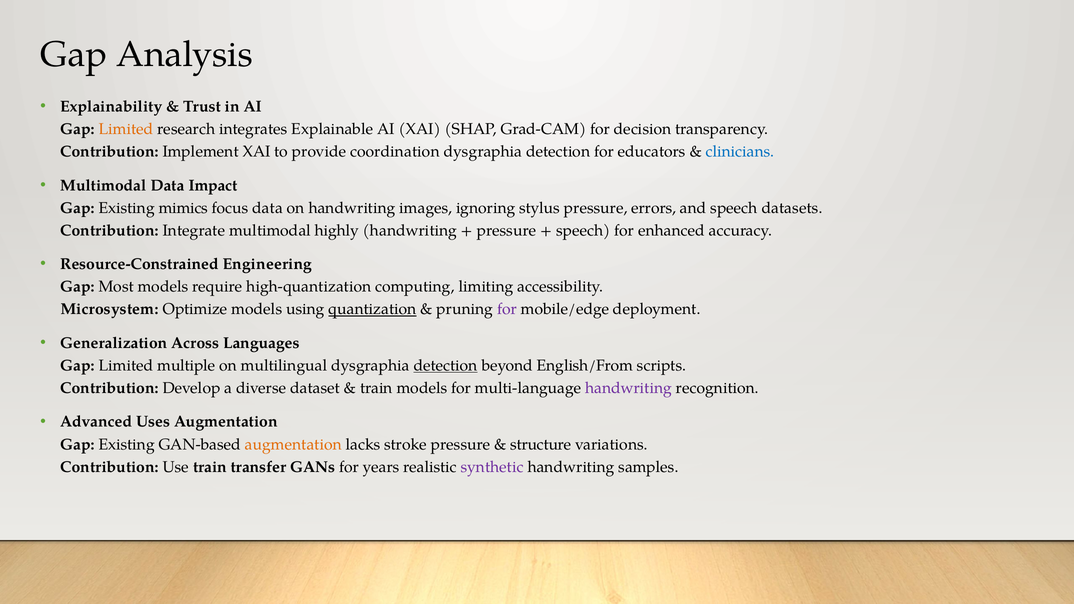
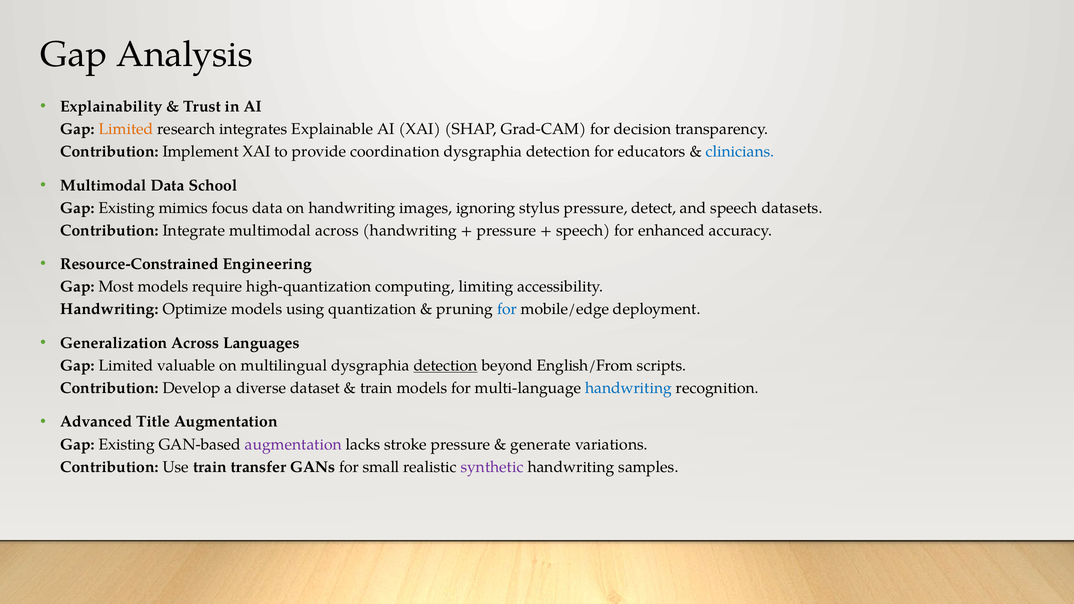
Impact: Impact -> School (213, 185)
errors: errors -> detect (654, 208)
multimodal highly: highly -> across (337, 230)
Microsystem: Microsystem -> Handwriting (110, 309)
quantization underline: present -> none (372, 309)
for colour: purple -> blue (507, 309)
multiple: multiple -> valuable (186, 366)
handwriting colour: purple -> blue (628, 388)
Uses: Uses -> Title (153, 422)
augmentation colour: orange -> purple (293, 444)
structure: structure -> generate (541, 444)
years: years -> small (381, 467)
